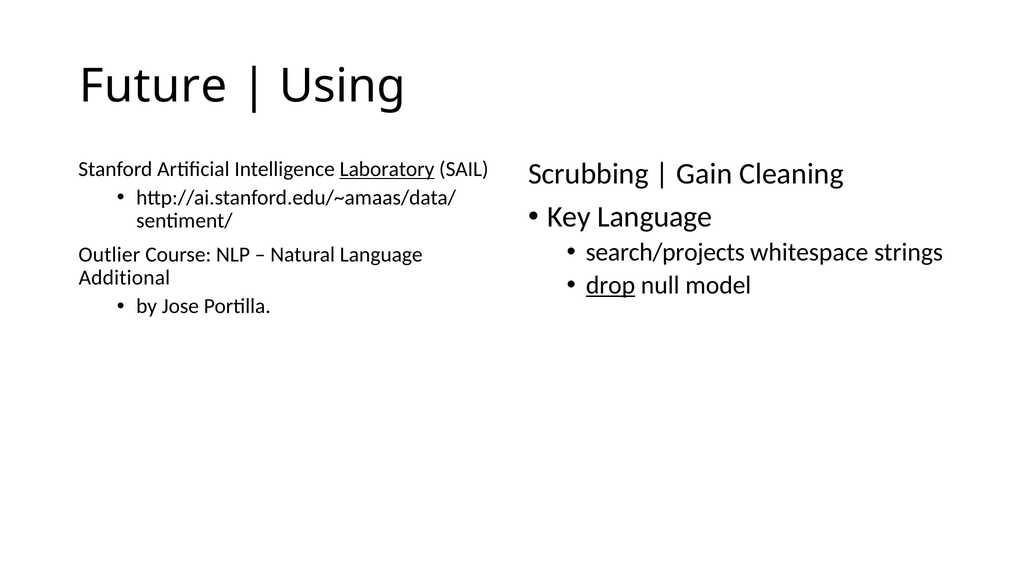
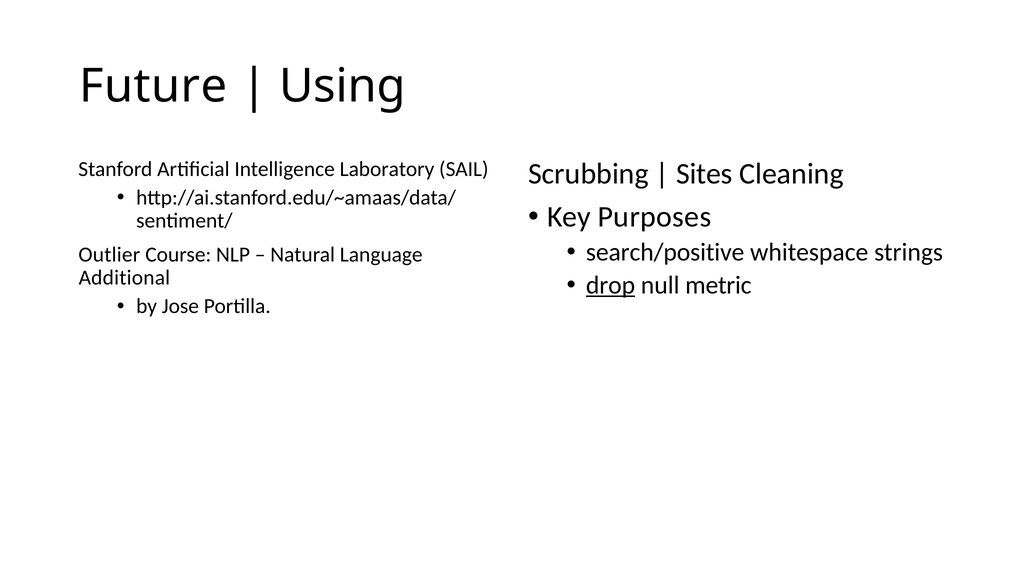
Laboratory underline: present -> none (387, 169)
Gain: Gain -> Sites (704, 174)
Key Language: Language -> Purposes (655, 217)
search/projects: search/projects -> search/positive (665, 252)
model: model -> metric (718, 285)
